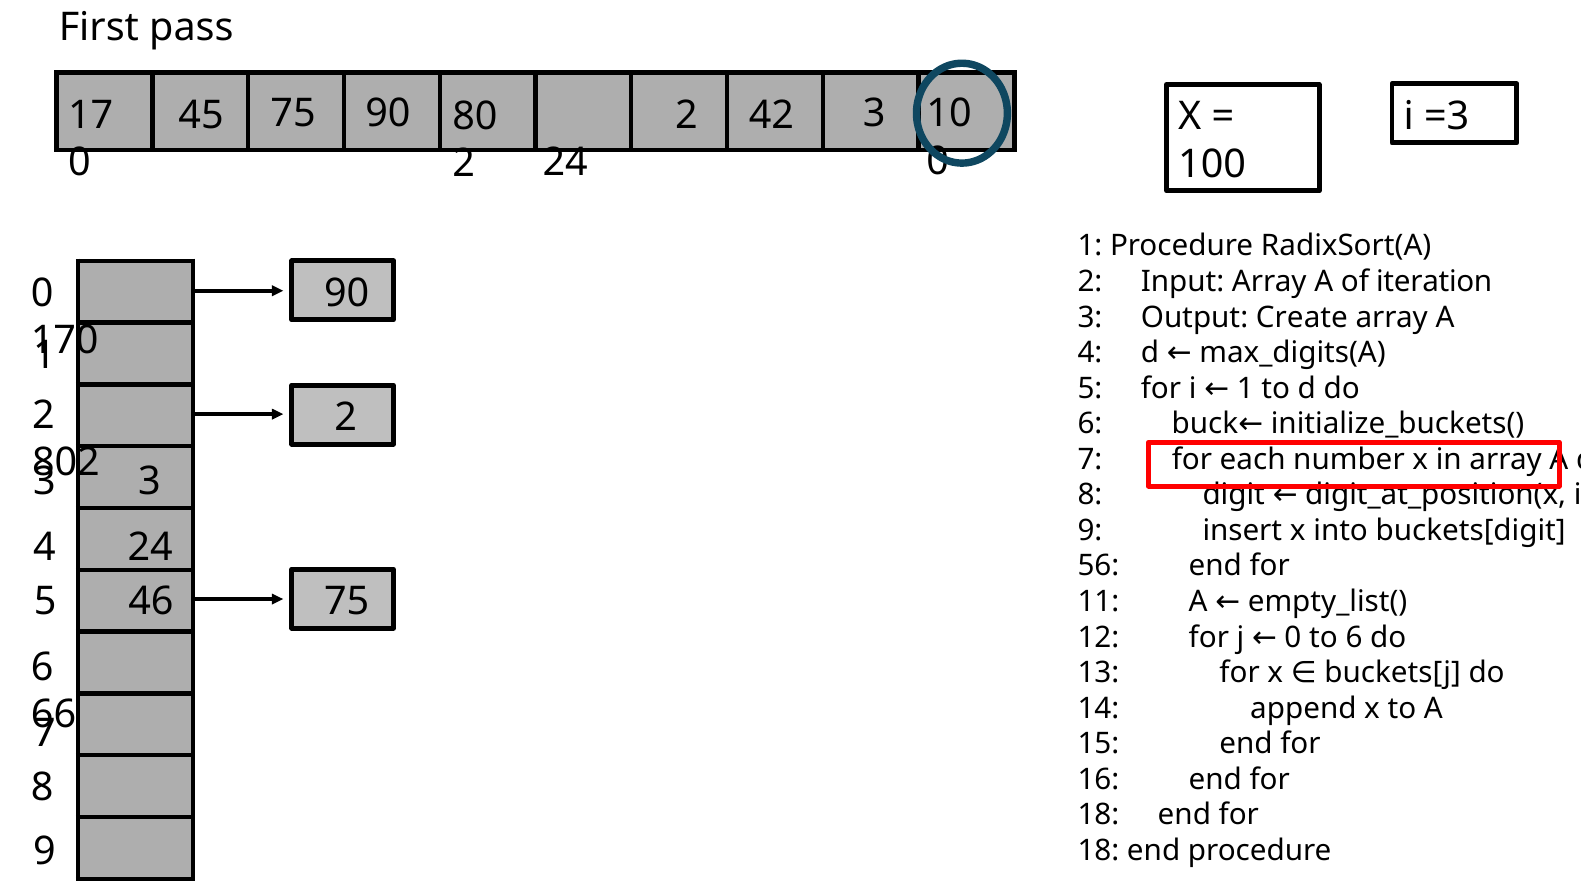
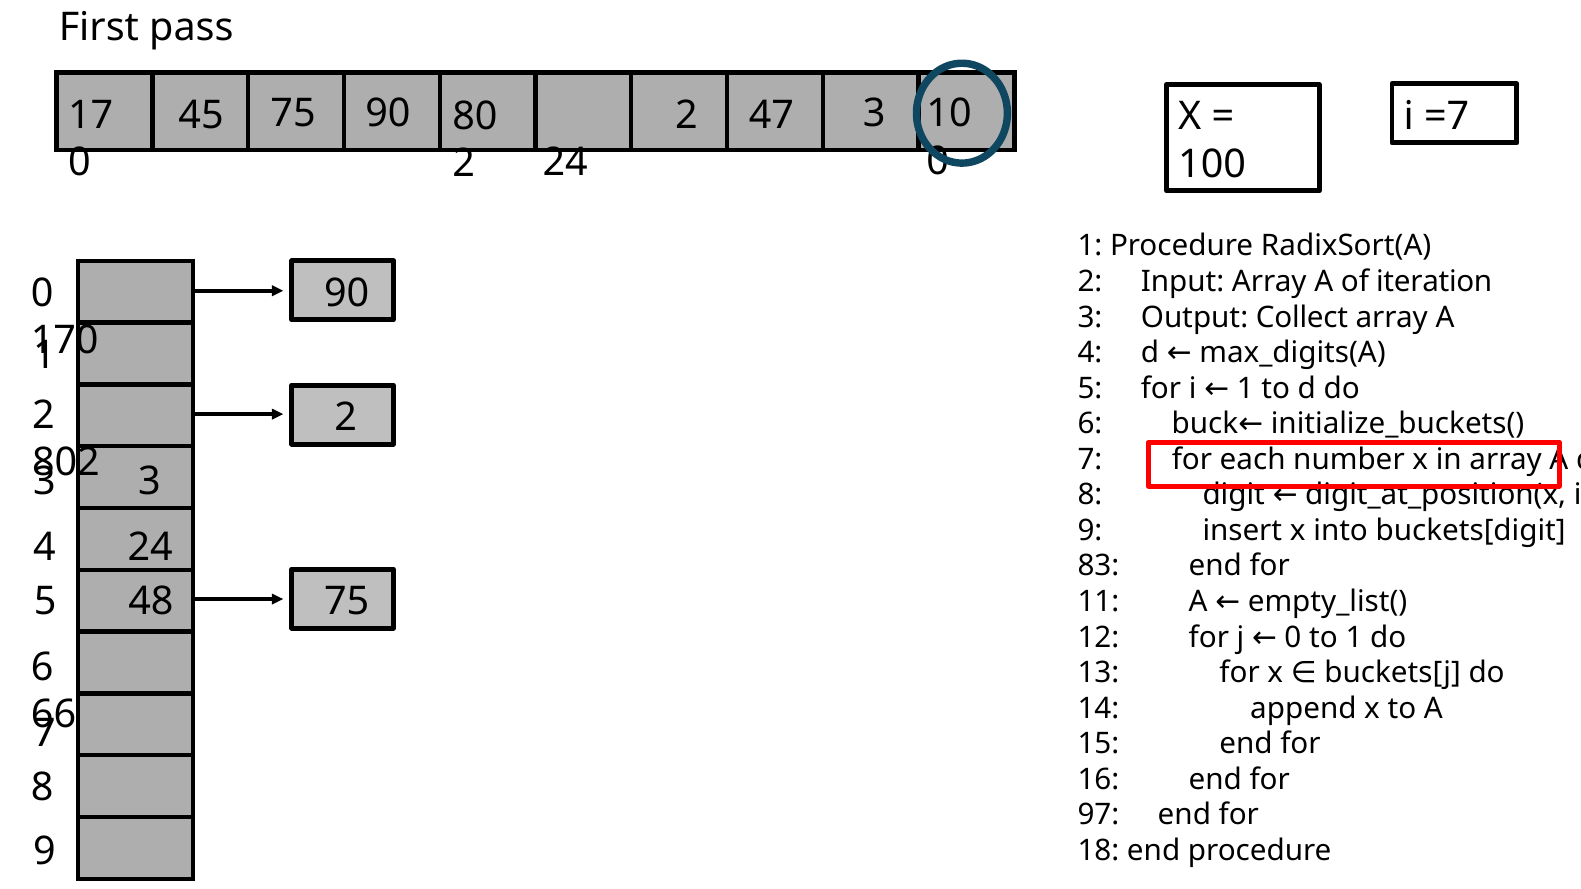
42: 42 -> 47 (771, 116)
=3: =3 -> =7 (1447, 116)
Create: Create -> Collect (1302, 317)
56: 56 -> 83 (1098, 566)
46: 46 -> 48 (151, 602)
to 6: 6 -> 1 (1354, 638)
18: 18 -> 97 (1098, 815)
